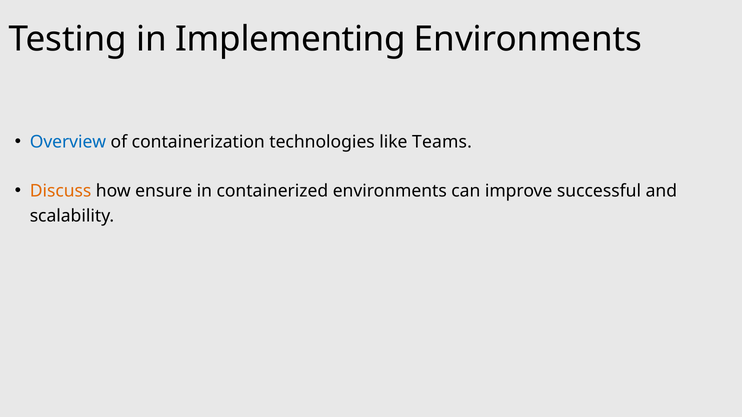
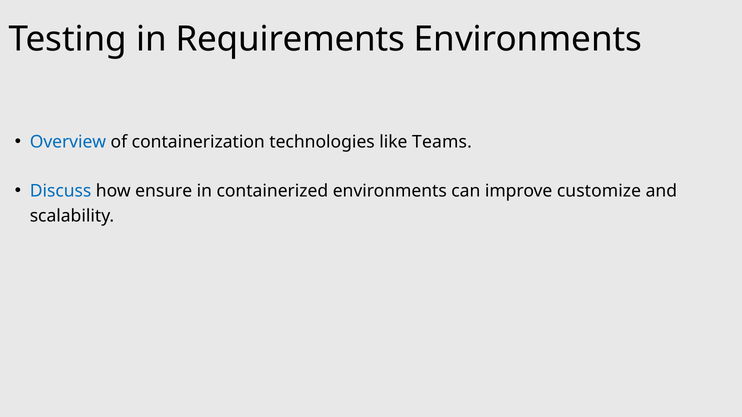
Implementing: Implementing -> Requirements (290, 39)
Discuss colour: orange -> blue (61, 191)
successful: successful -> customize (599, 191)
